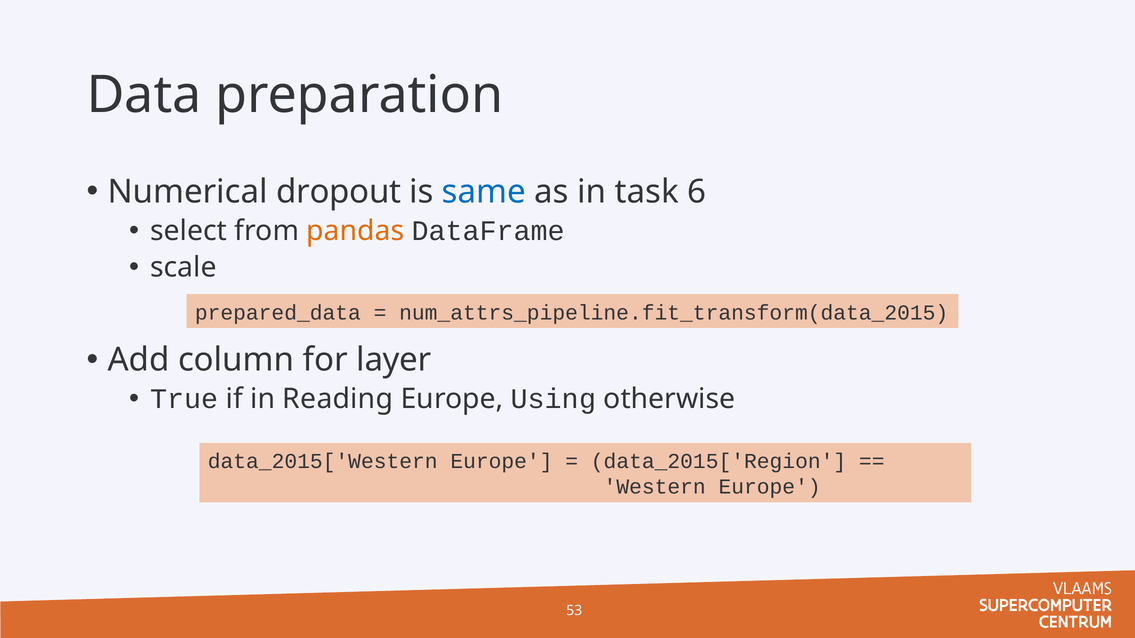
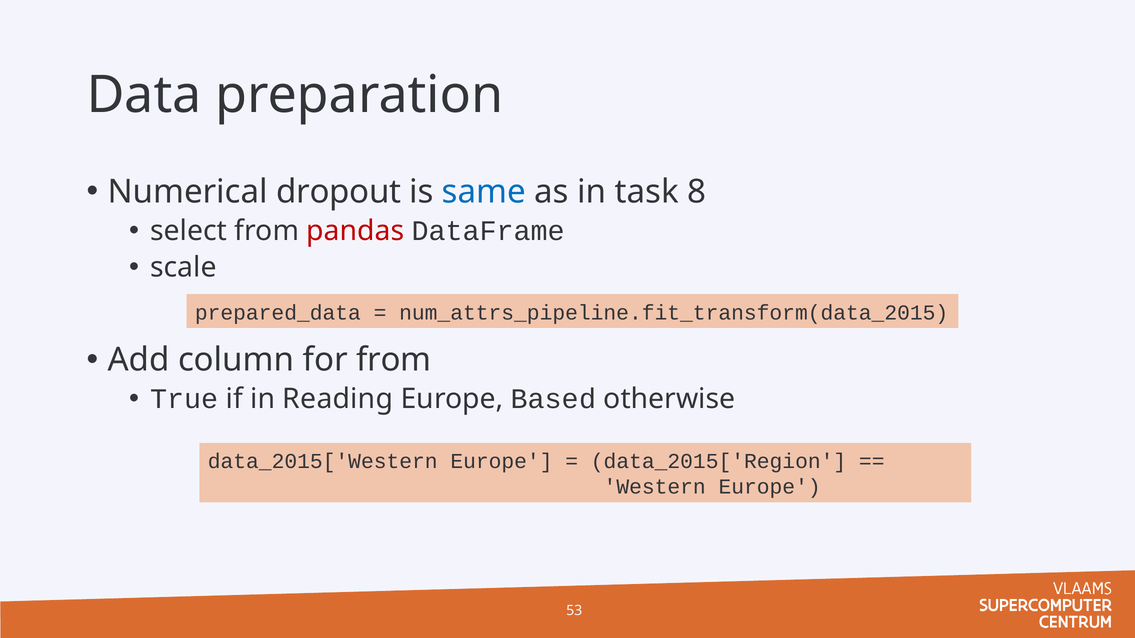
6: 6 -> 8 (697, 192)
pandas colour: orange -> red (355, 231)
for layer: layer -> from (394, 360)
Using: Using -> Based (553, 399)
